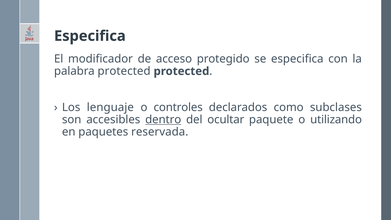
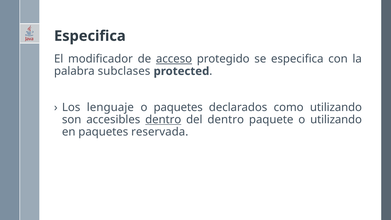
acceso underline: none -> present (174, 59)
palabra protected: protected -> subclases (124, 71)
o controles: controles -> paquetes (178, 107)
como subclases: subclases -> utilizando (336, 107)
del ocultar: ocultar -> dentro (226, 120)
